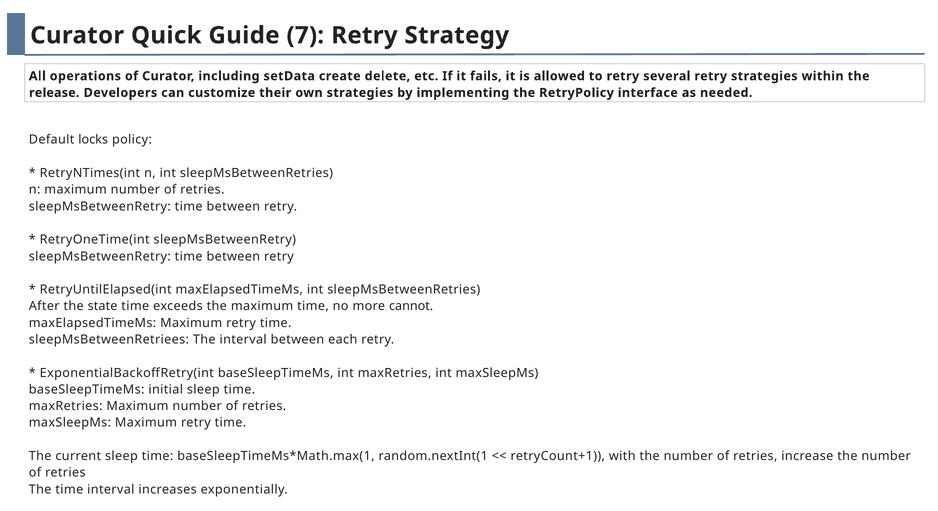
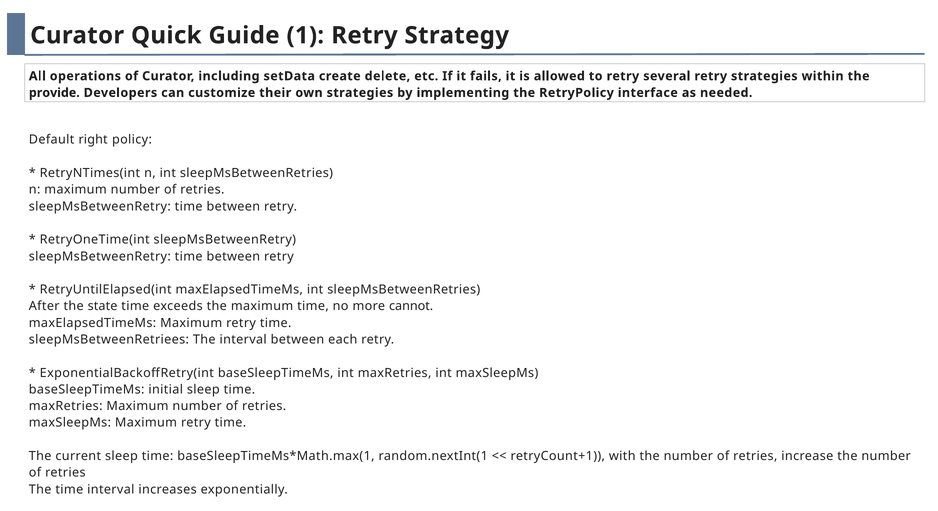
7: 7 -> 1 (305, 35)
release: release -> provide (54, 93)
locks: locks -> right (93, 140)
